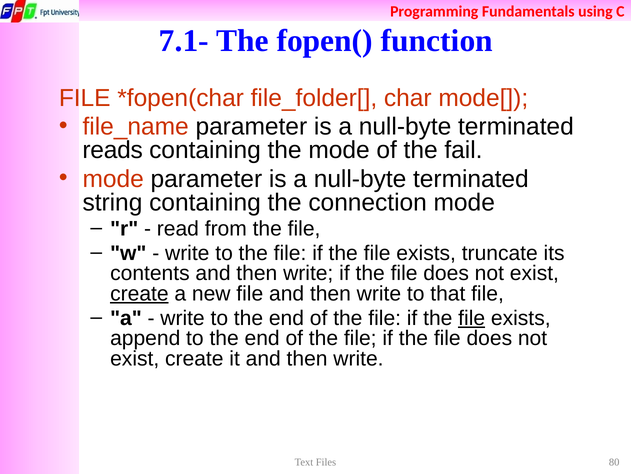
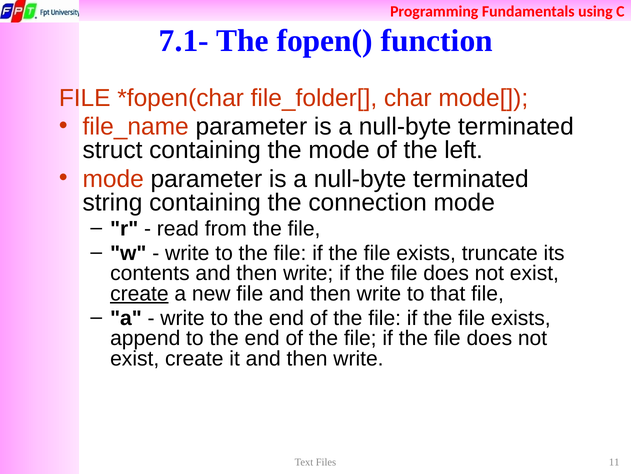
reads: reads -> struct (113, 150)
fail: fail -> left (464, 150)
file underline: present -> none (472, 318)
80: 80 -> 11 (614, 461)
